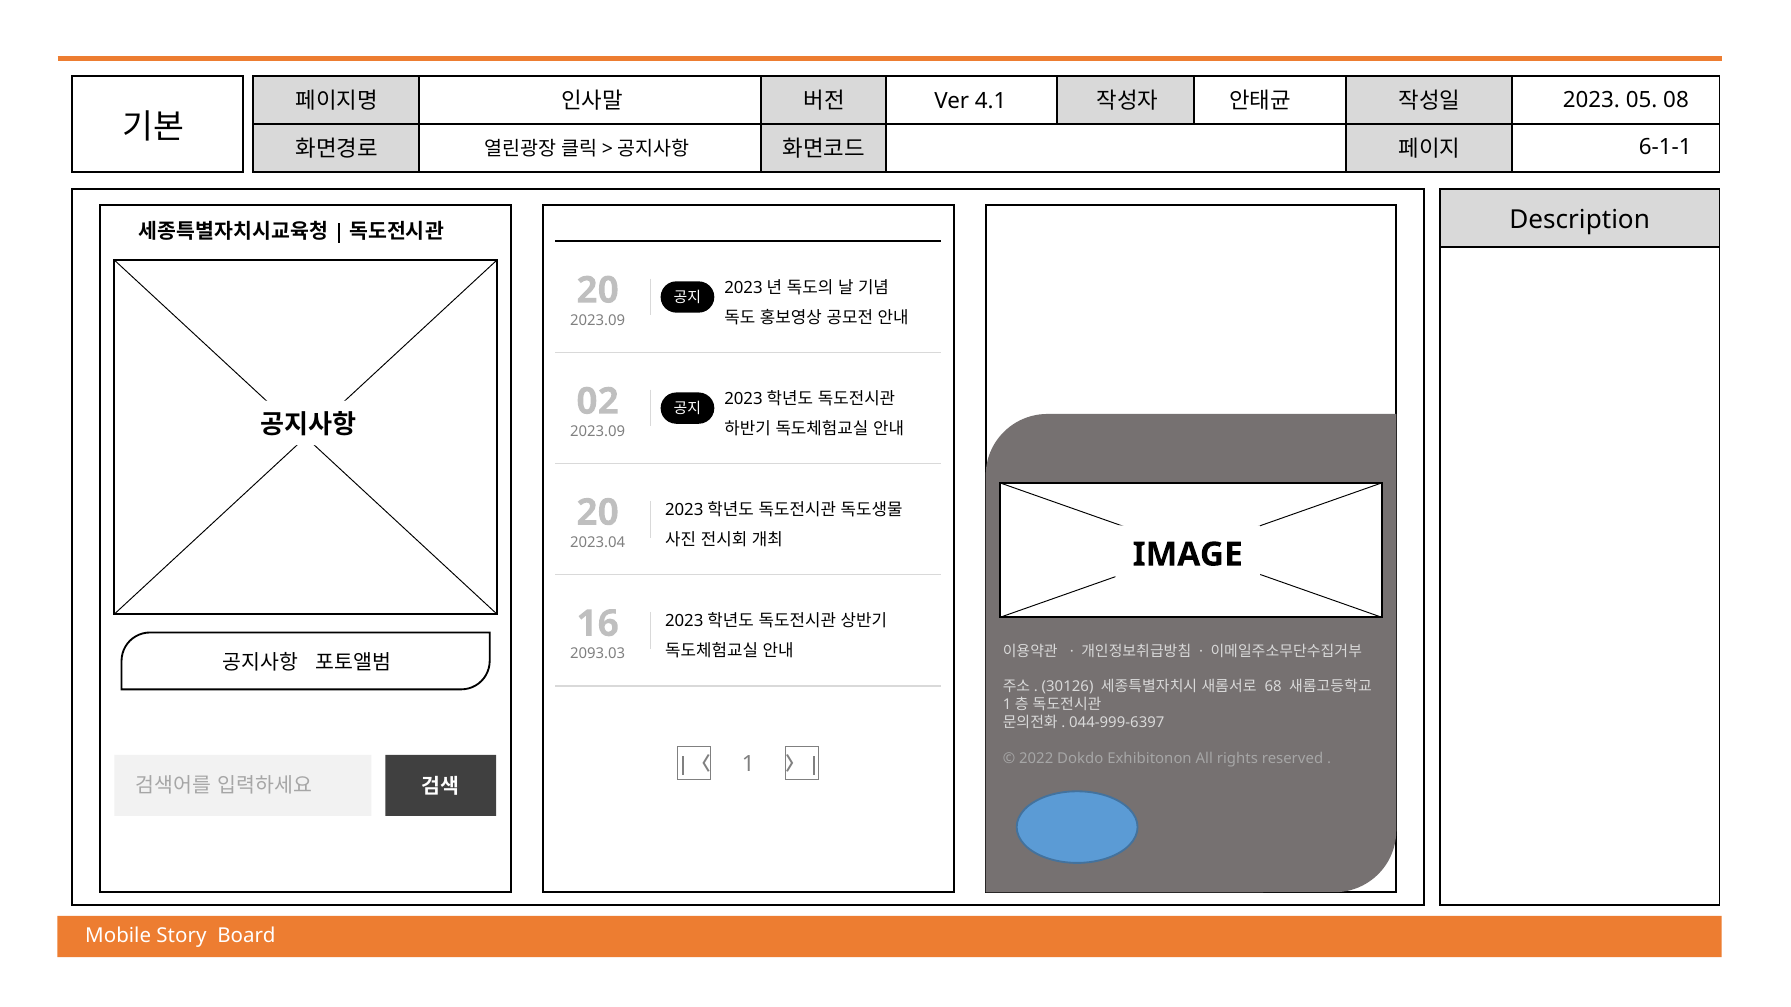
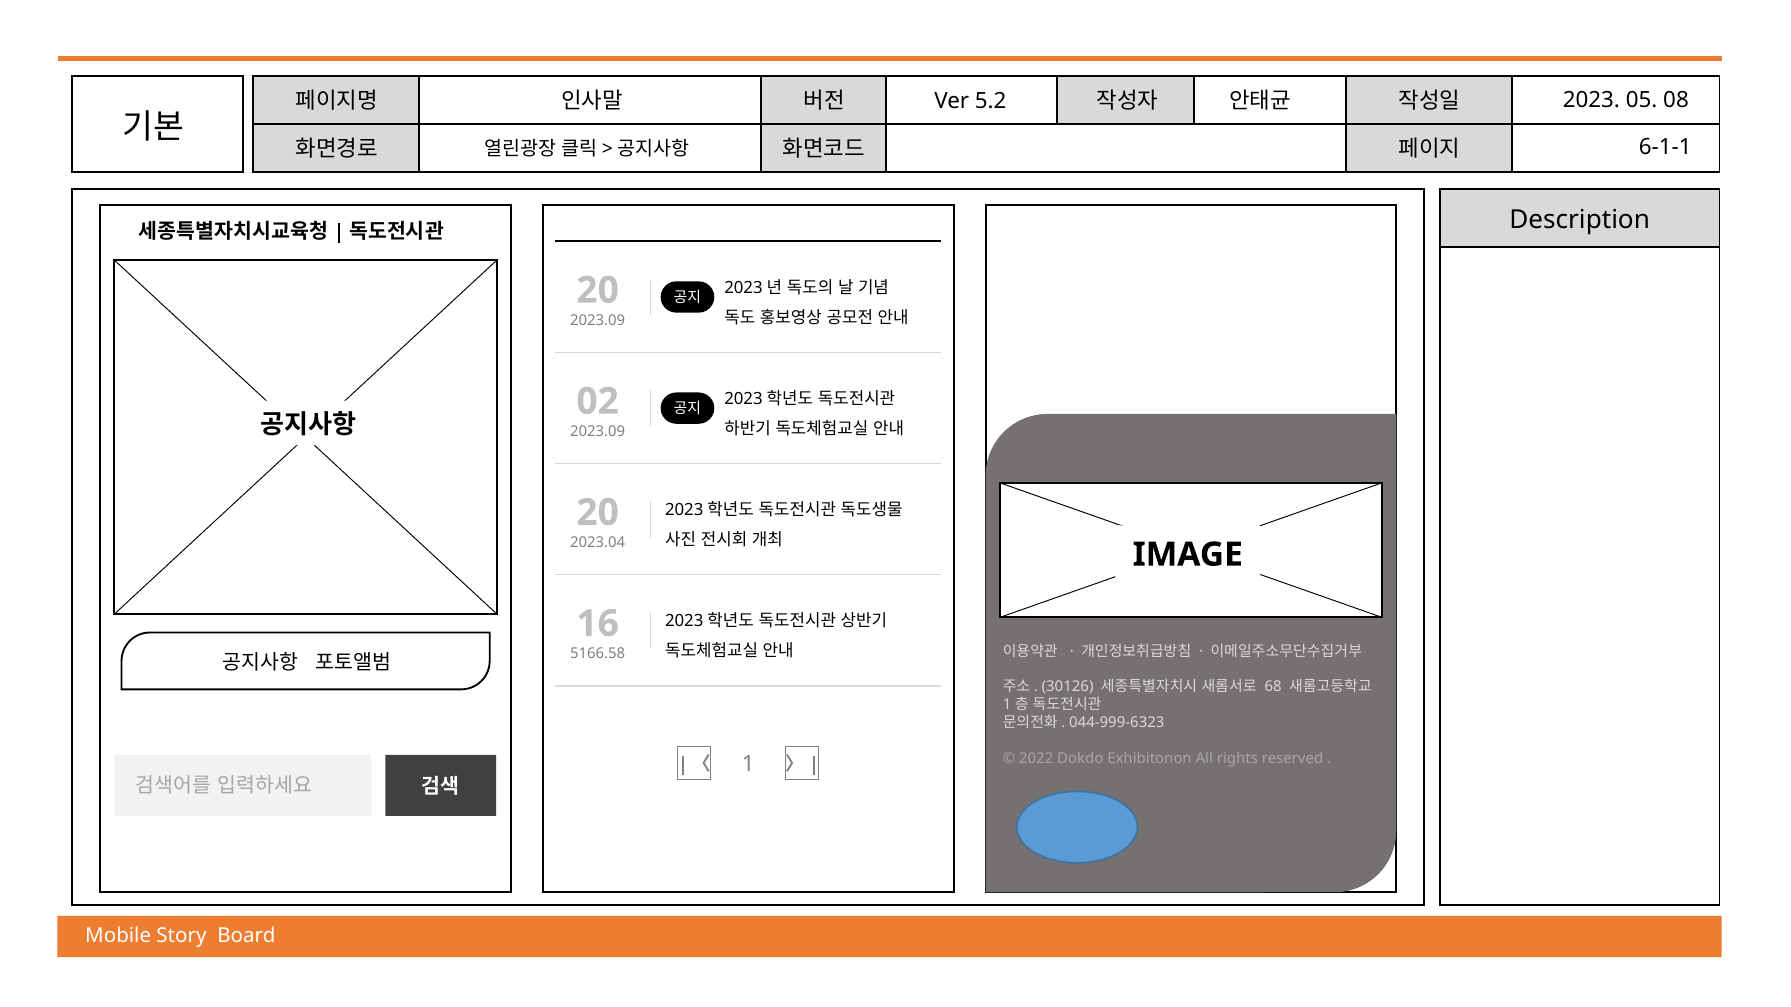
4.1: 4.1 -> 5.2 (991, 101)
2093.03: 2093.03 -> 5166.58 (598, 654)
044-999-6397: 044-999-6397 -> 044-999-6323 (1117, 723)
